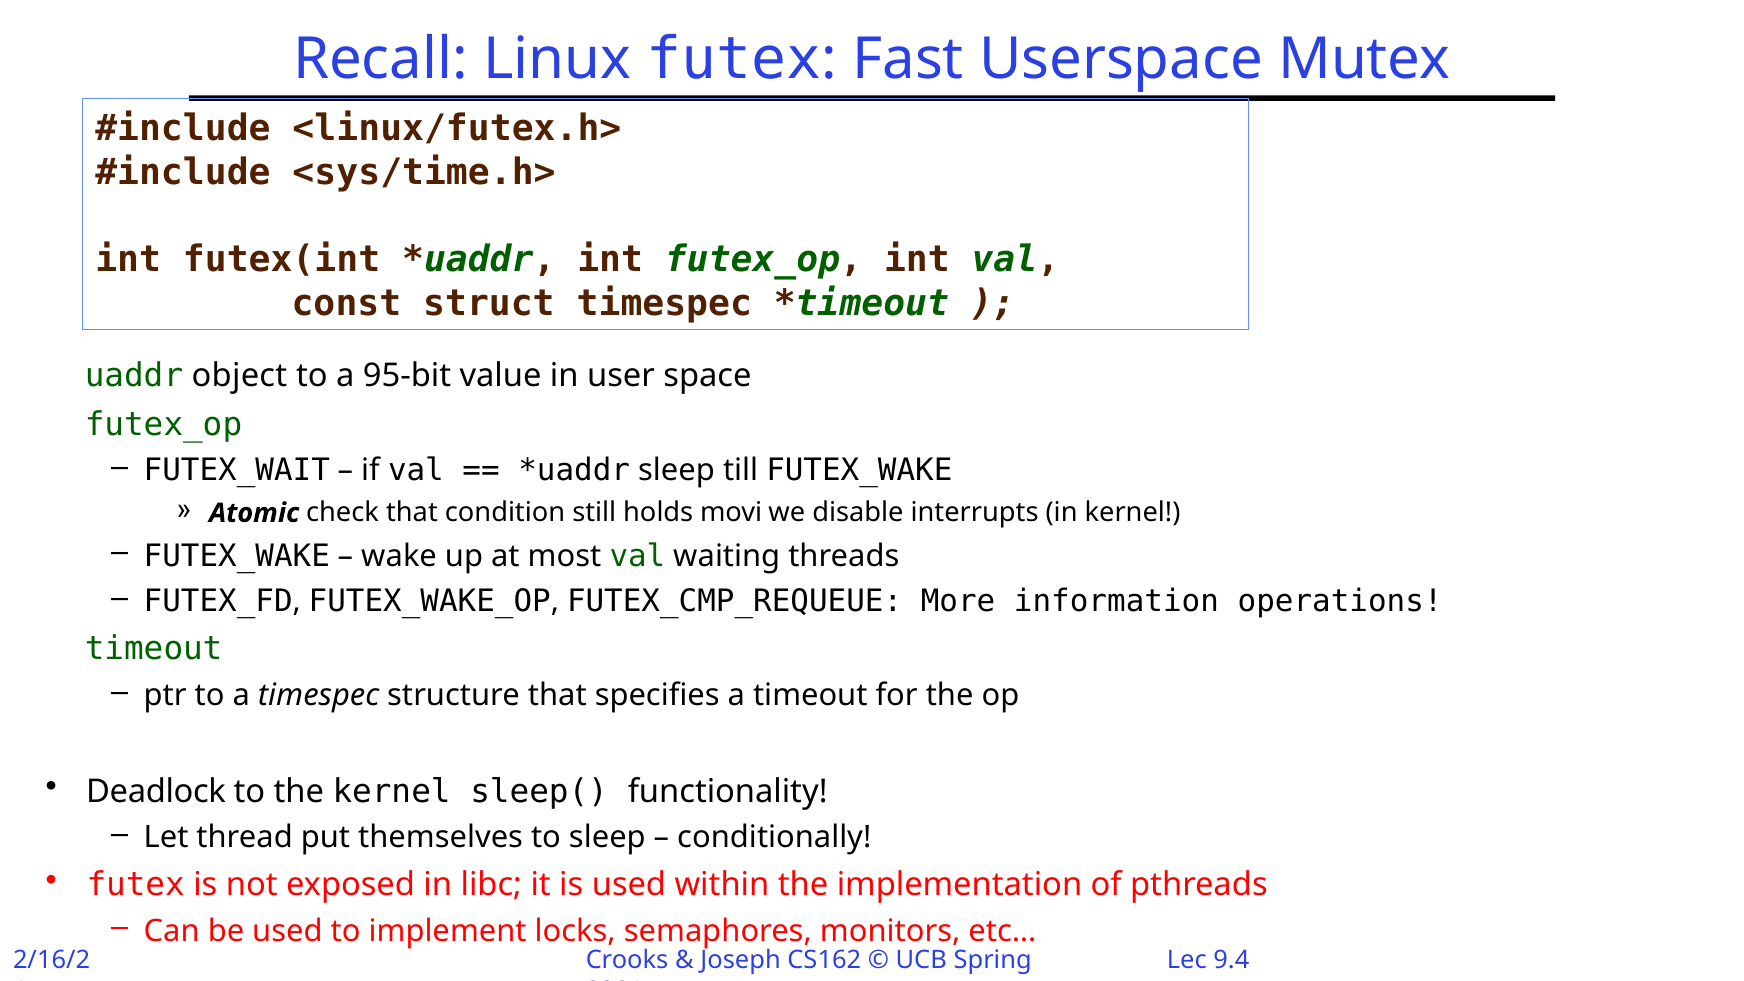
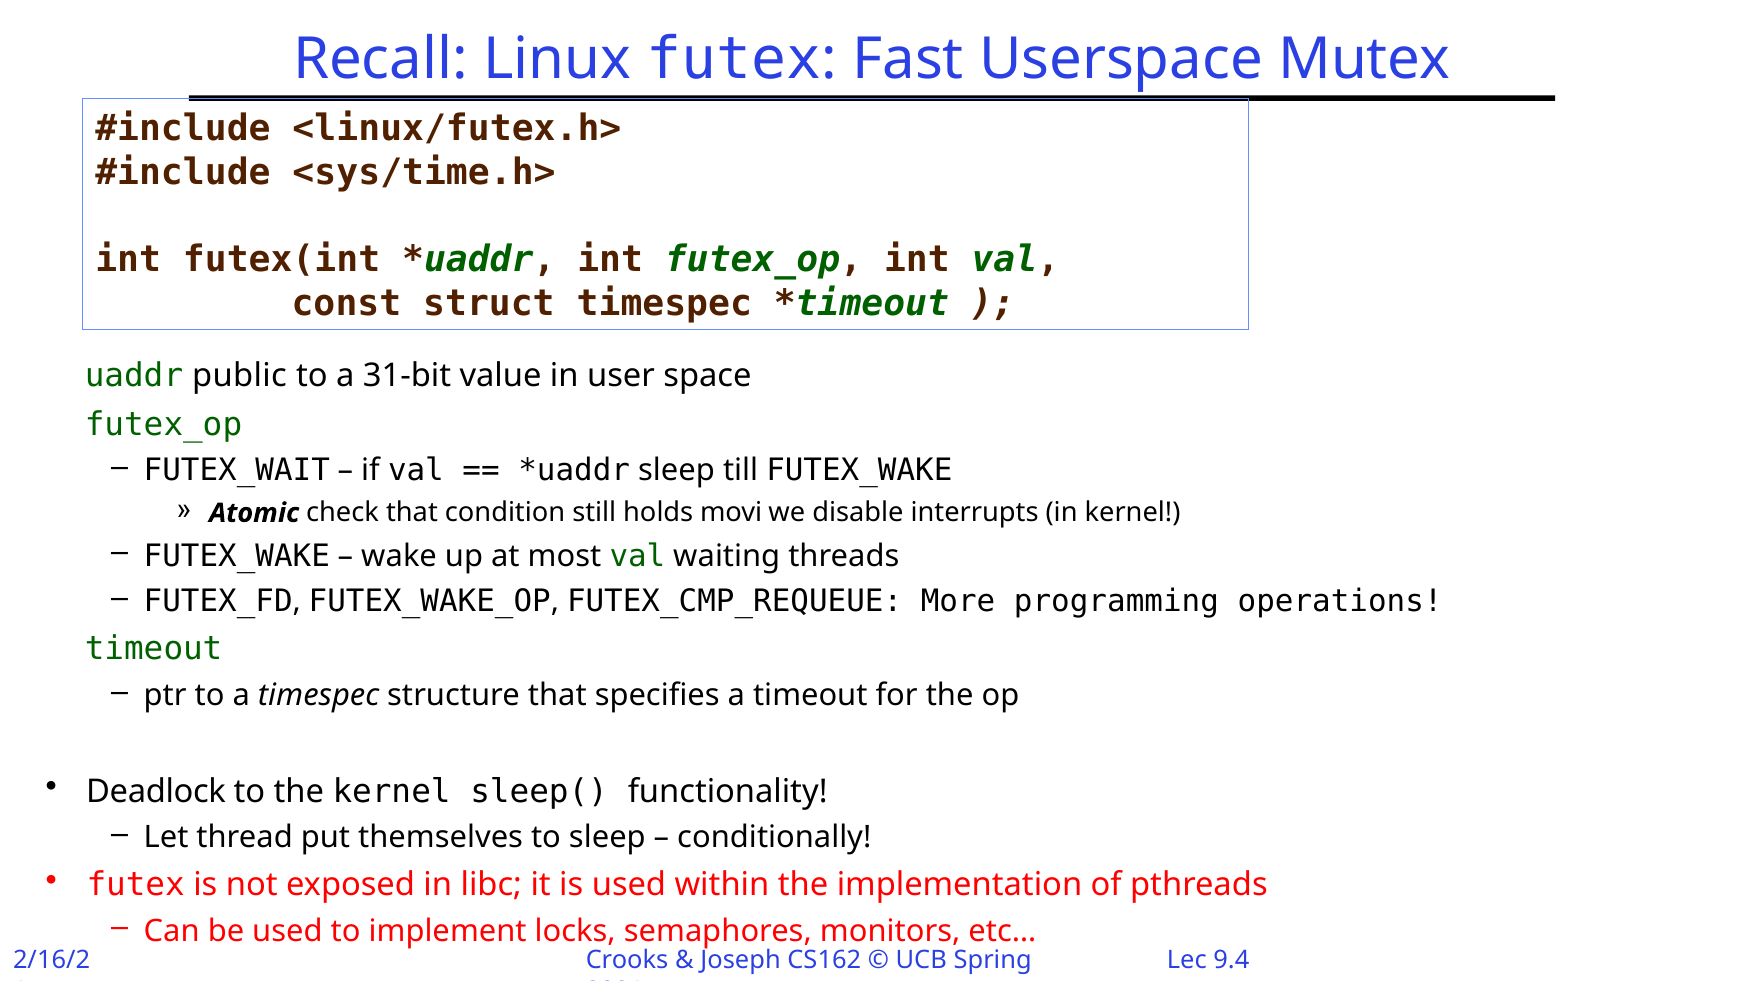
object: object -> public (239, 376)
95-bit: 95-bit -> 31-bit (407, 376)
information: information -> programming (1116, 602)
